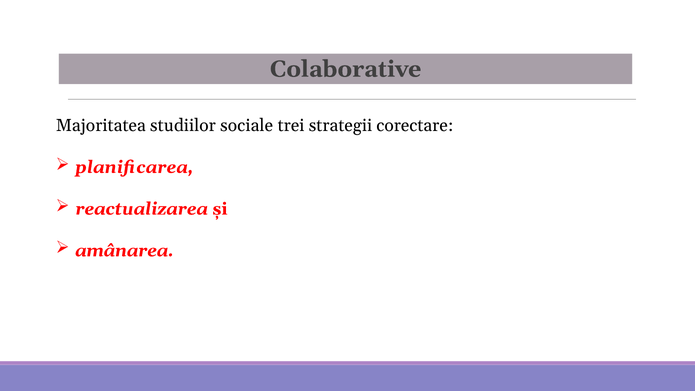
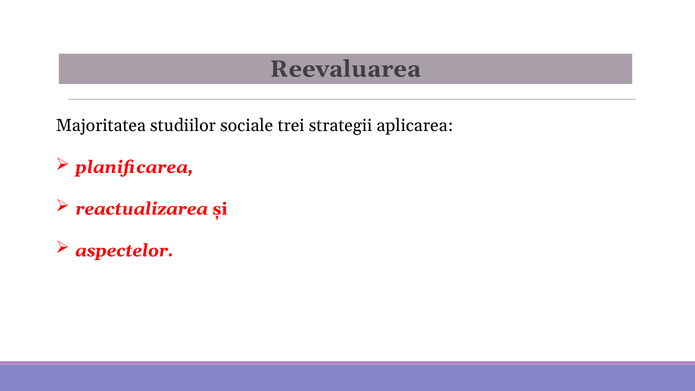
Colaborative: Colaborative -> Reevaluarea (345, 69)
corectare: corectare -> aplicarea (415, 125)
amânarea: amânarea -> aspectelor (124, 251)
